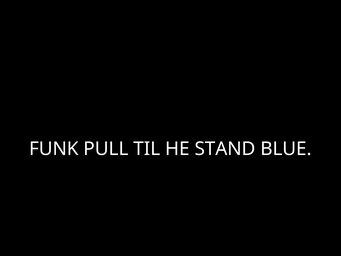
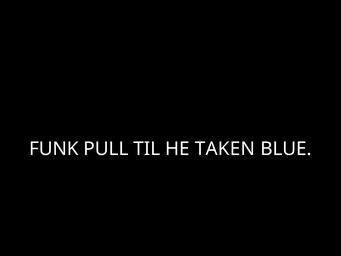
STAND: STAND -> TAKEN (225, 149)
